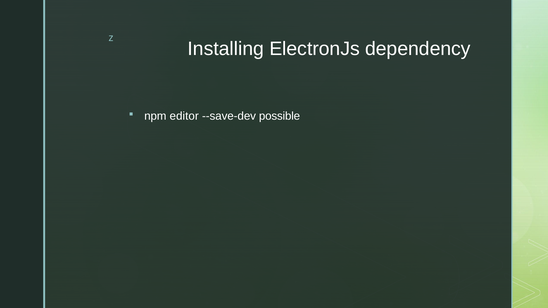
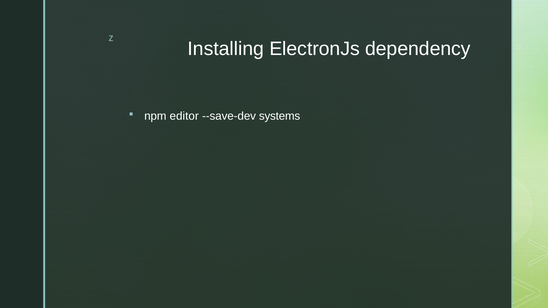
possible: possible -> systems (280, 116)
